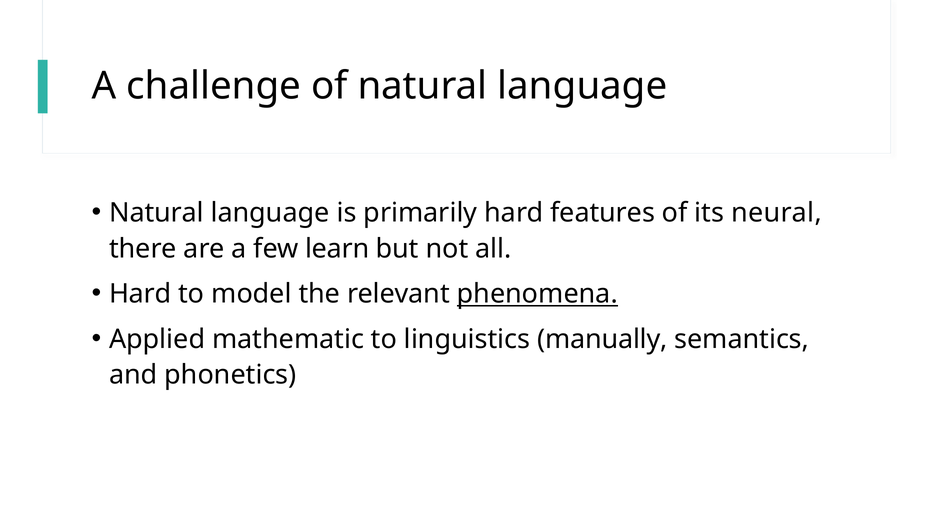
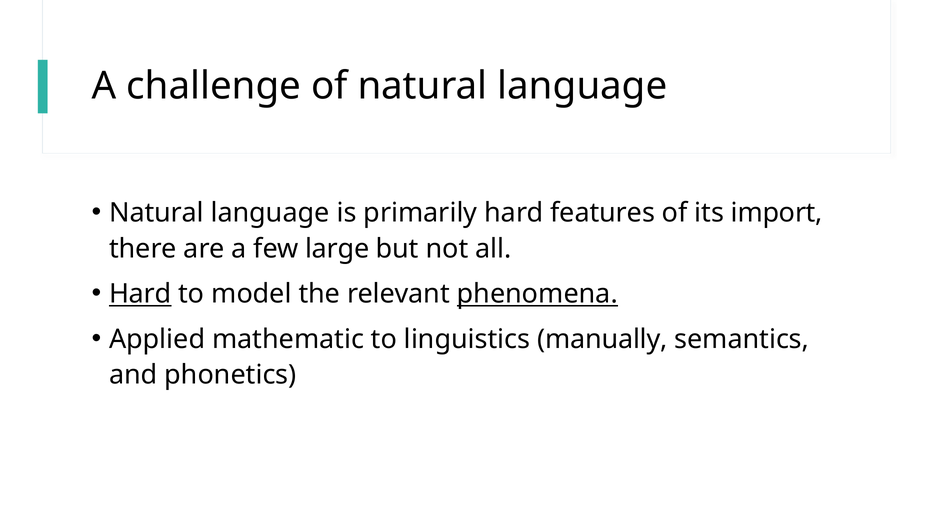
neural: neural -> import (777, 213)
learn: learn -> large (337, 249)
Hard underline: none -> present (140, 294)
